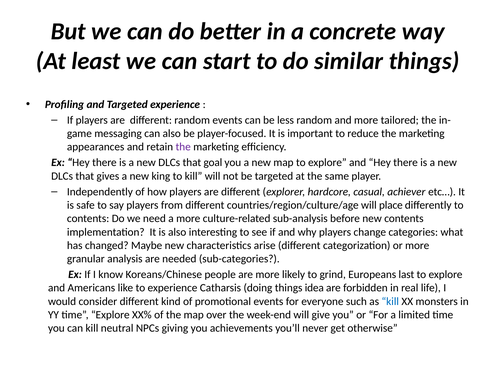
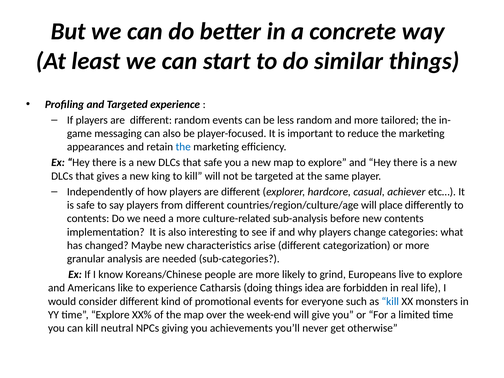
the colour: purple -> blue (183, 147)
that goal: goal -> safe (213, 163)
last: last -> live (406, 275)
